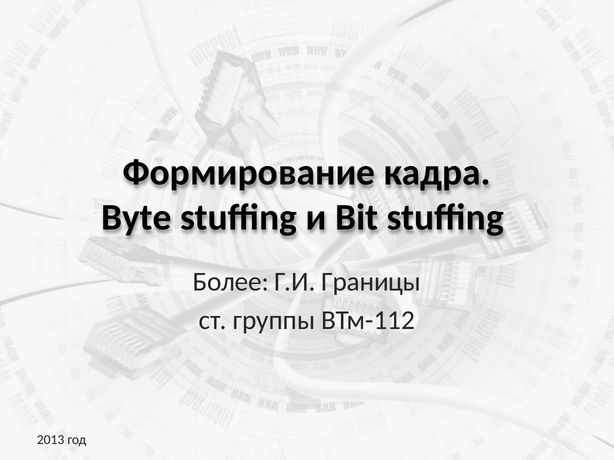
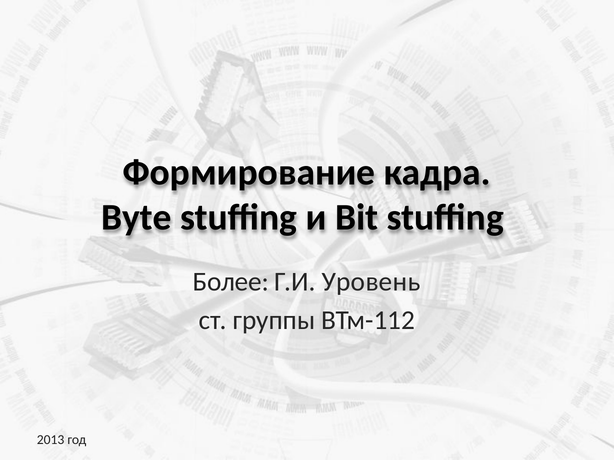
Границы: Границы -> Уровень (371, 282)
